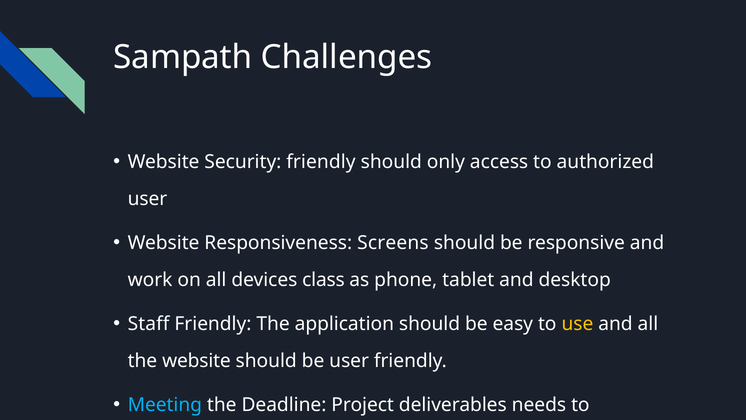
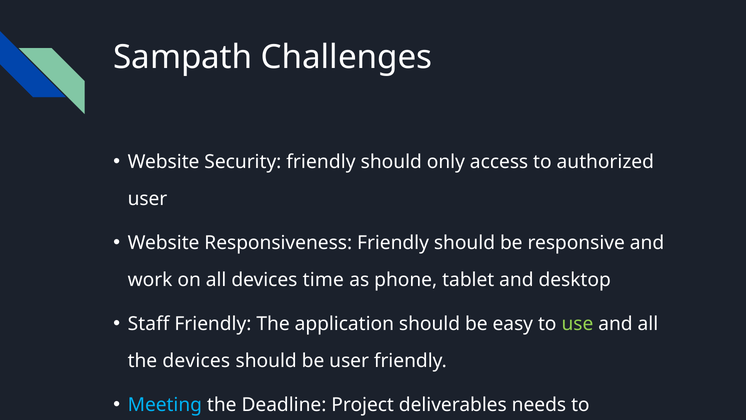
Responsiveness Screens: Screens -> Friendly (393, 243)
devices class: class -> time (323, 280)
use colour: yellow -> light green (577, 324)
the website: website -> devices (196, 361)
